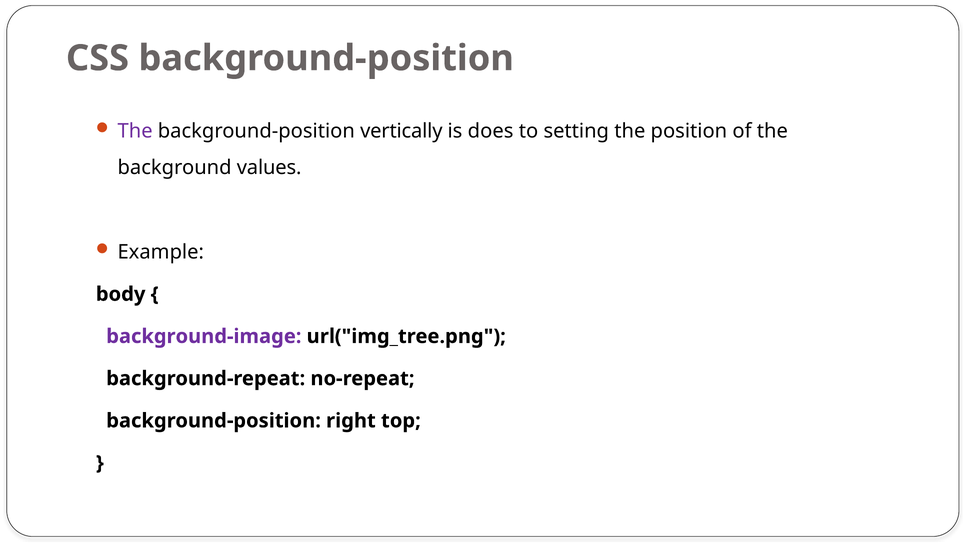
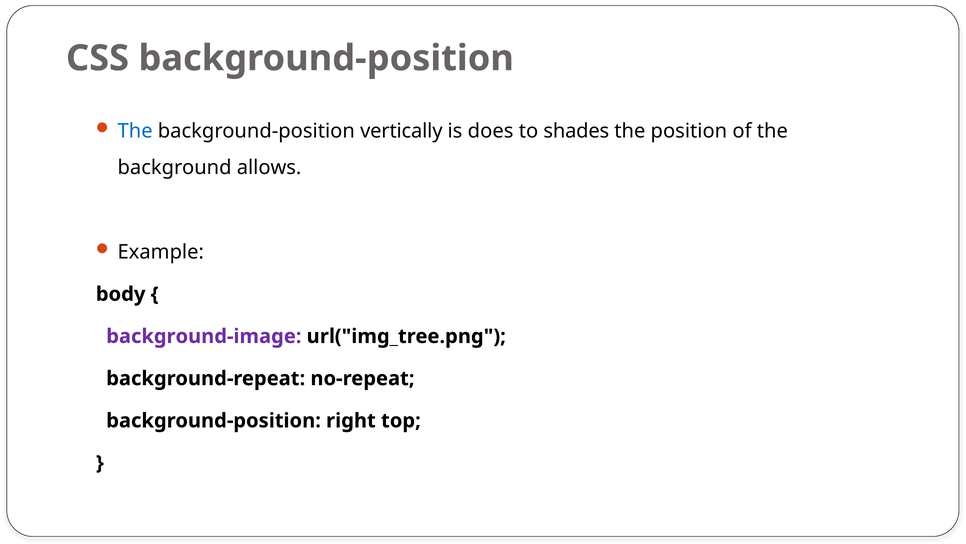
The colour: purple -> blue (135, 131)
setting: setting -> shades (576, 131)
values: values -> allows (269, 167)
